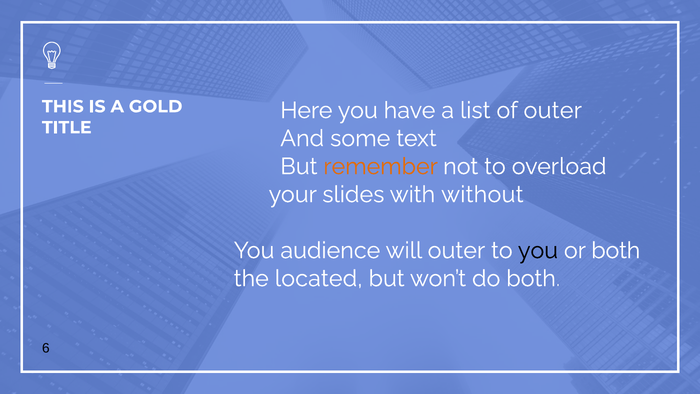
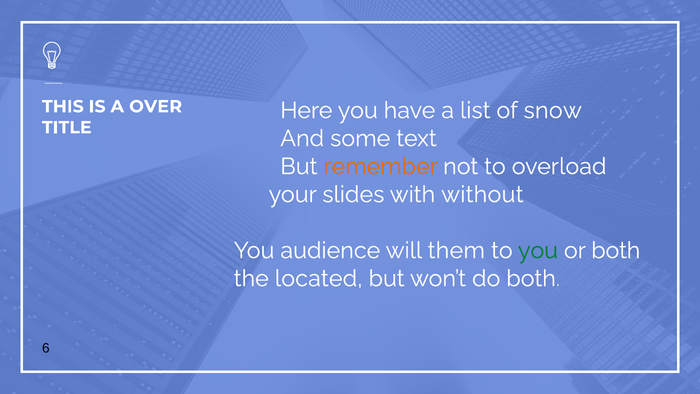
of outer: outer -> snow (553, 110)
GOLD: GOLD -> OVER (156, 106)
will outer: outer -> them (456, 250)
you colour: black -> green (538, 250)
